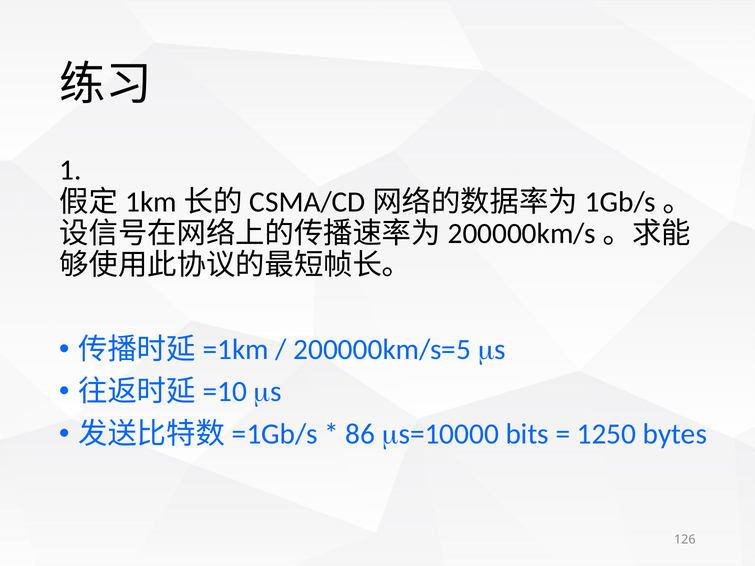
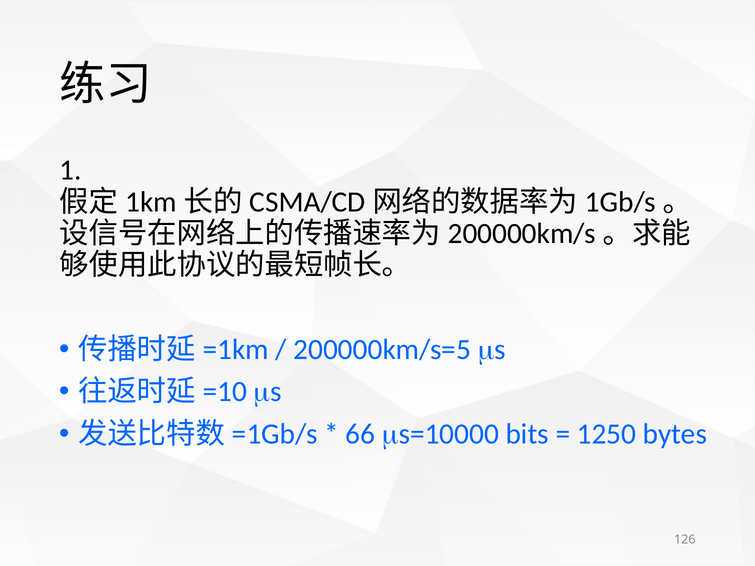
86: 86 -> 66 (360, 434)
